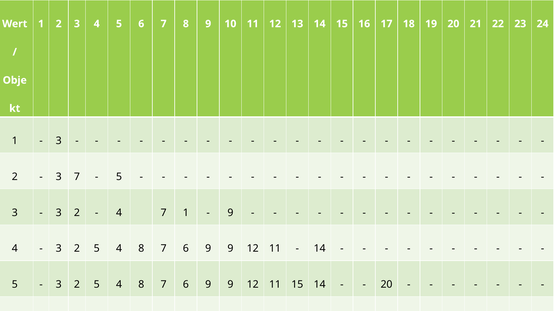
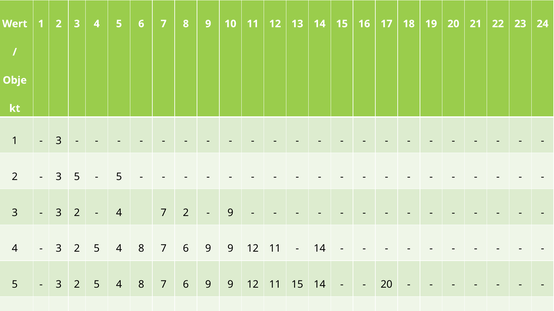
3 7: 7 -> 5 (77, 177)
7 1: 1 -> 2 (186, 213)
